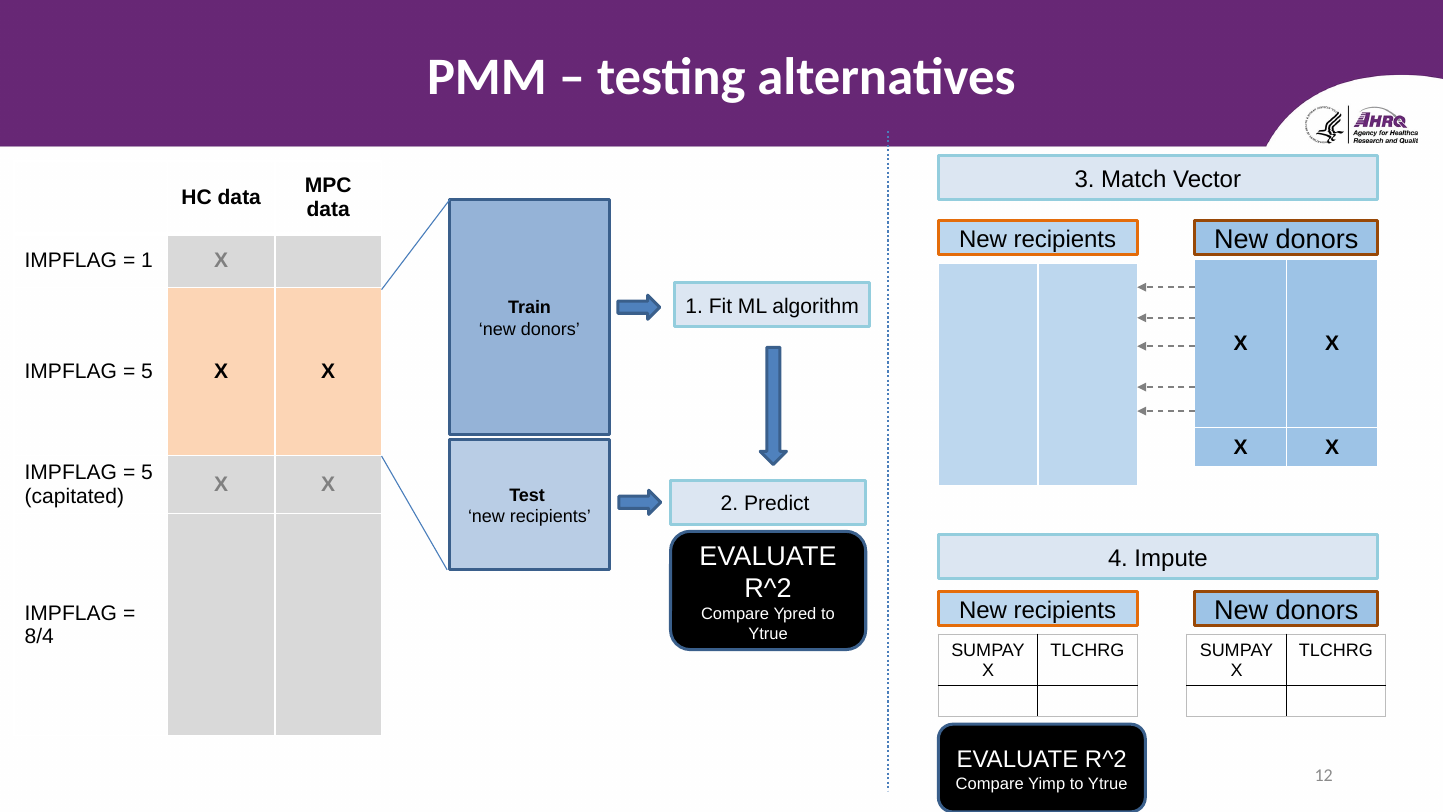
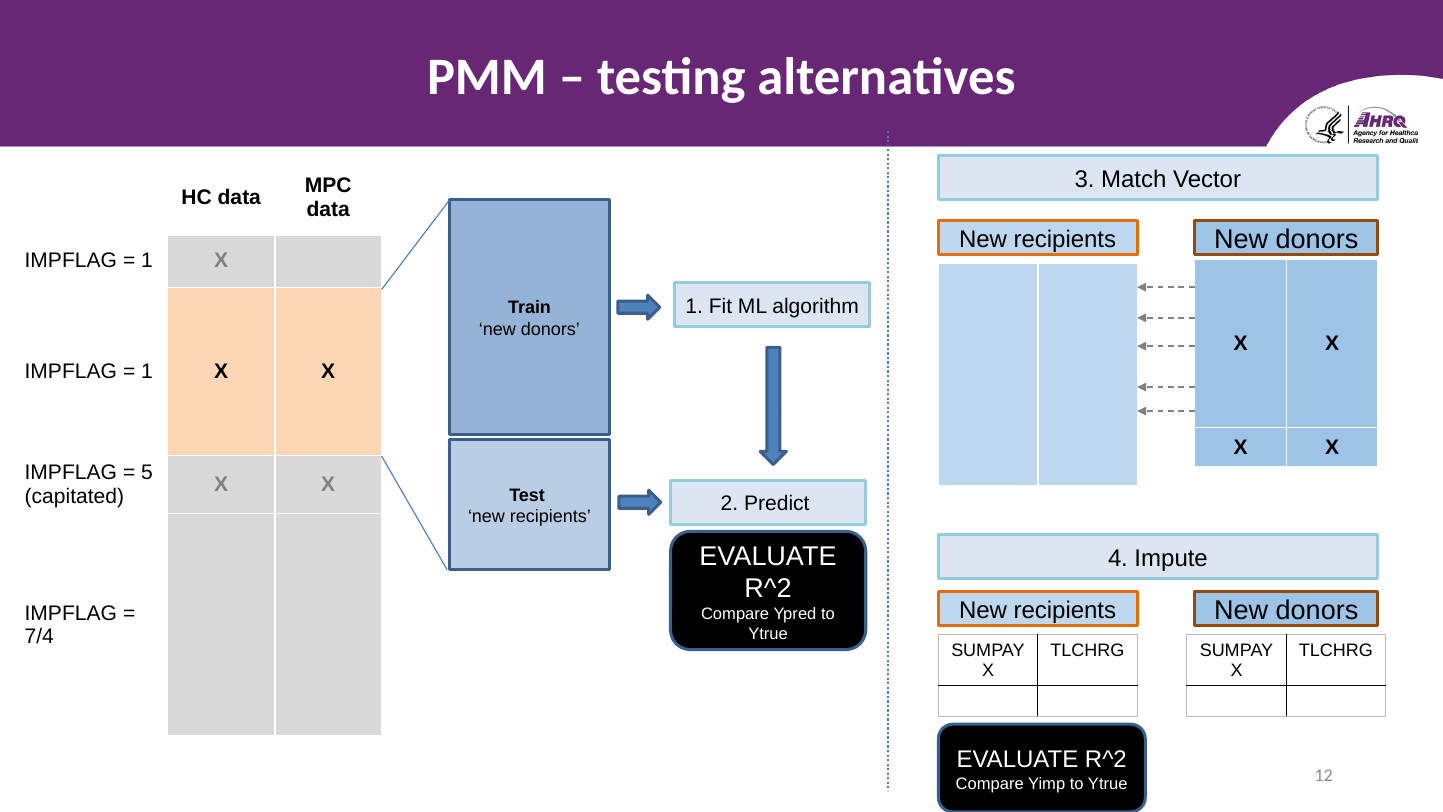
5: 5 -> 1 (147, 372)
8/4: 8/4 -> 7/4 (39, 636)
